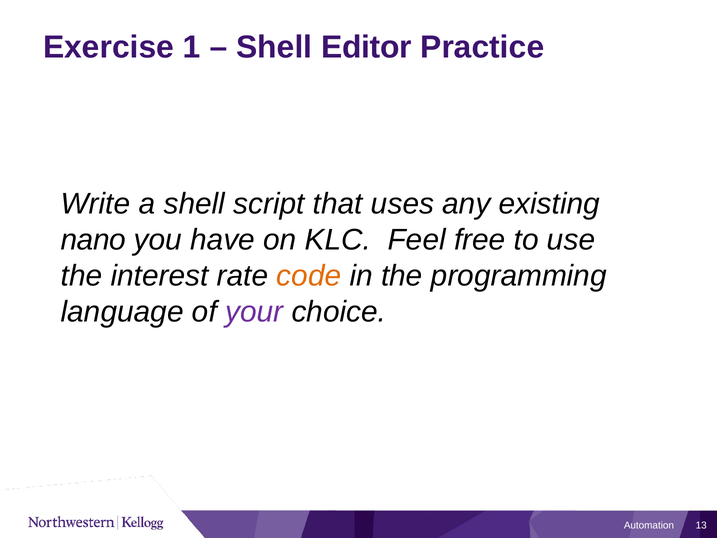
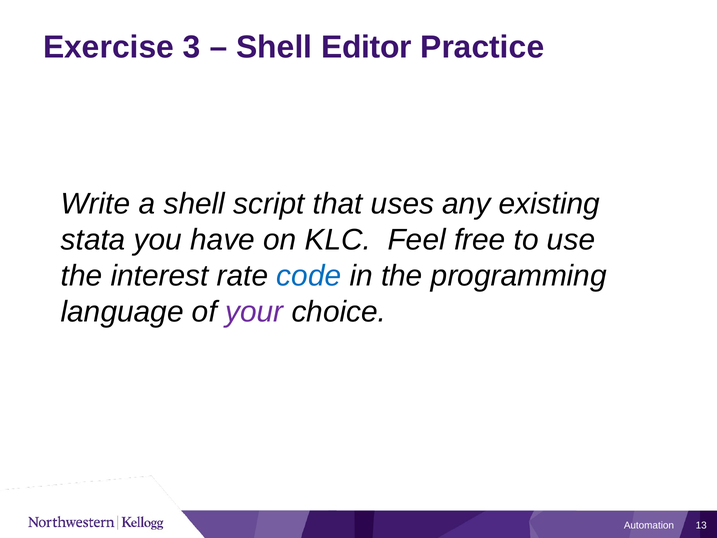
1: 1 -> 3 (192, 47)
nano: nano -> stata (93, 240)
code colour: orange -> blue (309, 276)
